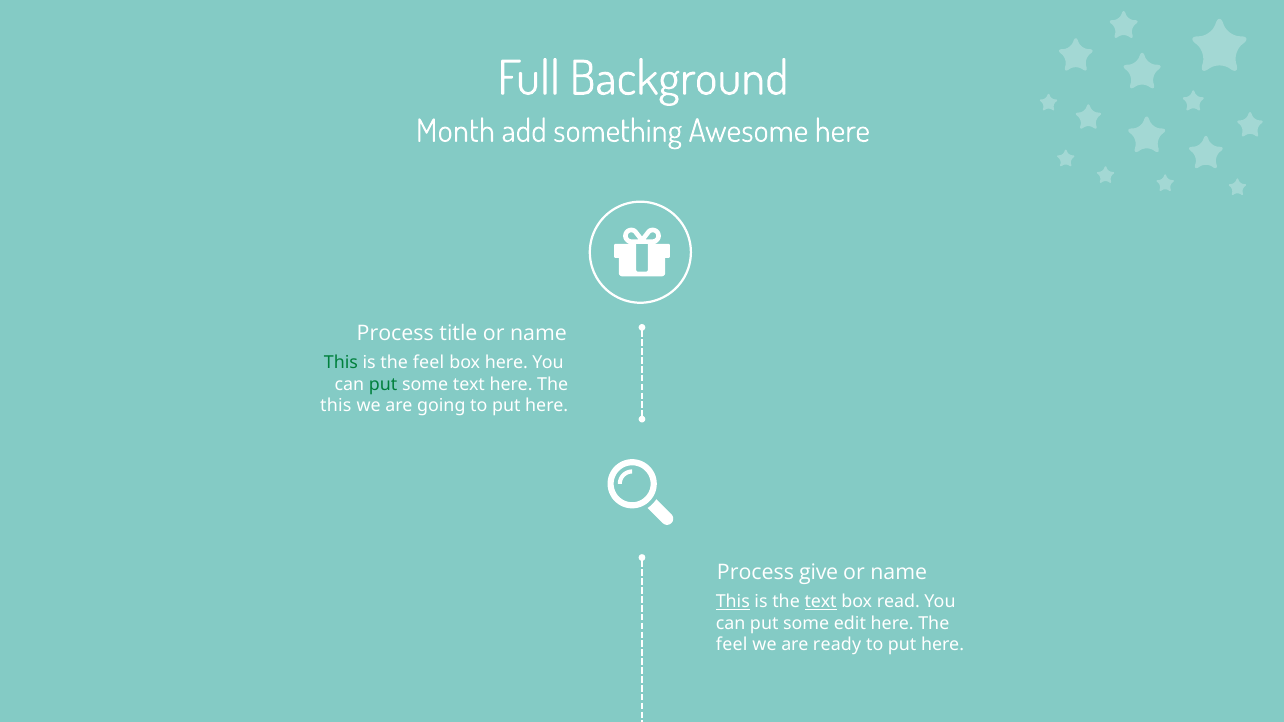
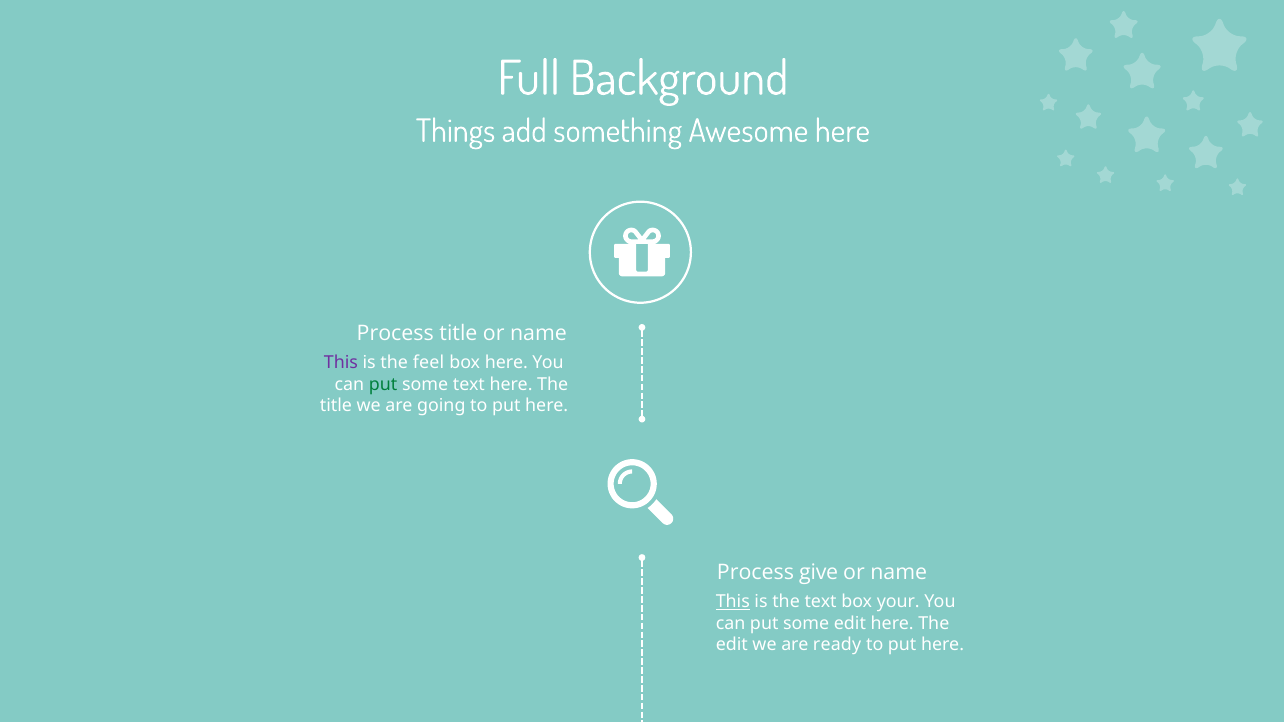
Month: Month -> Things (456, 131)
This colour: green -> purple (341, 363)
this: this -> title (336, 406)
text underline: present -> none (821, 602)
read: read -> your (898, 602)
feel: feel -> edit (732, 645)
